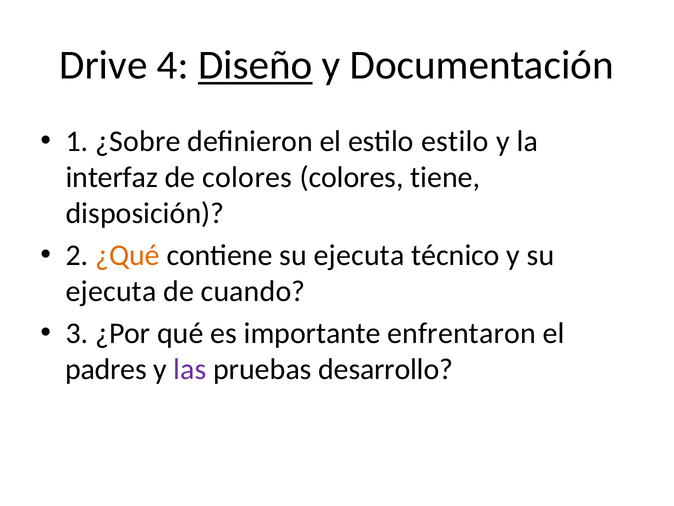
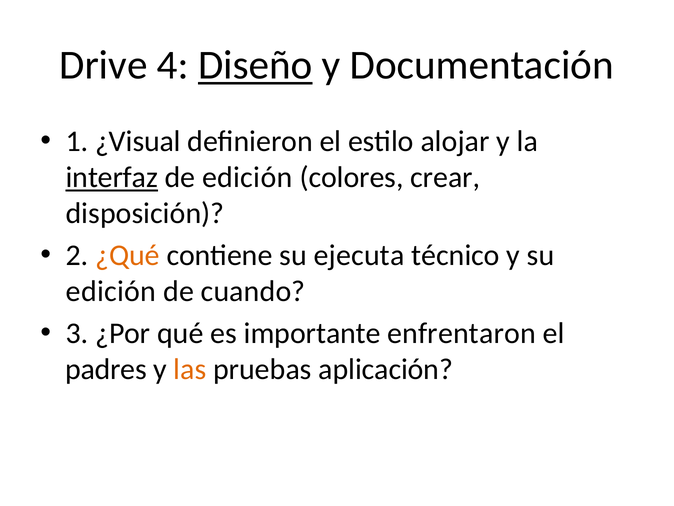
¿Sobre: ¿Sobre -> ¿Visual (138, 141)
estilo estilo: estilo -> alojar (455, 141)
interfaz underline: none -> present (112, 177)
de colores: colores -> edición (247, 177)
tiene: tiene -> crear (445, 177)
ejecuta: ejecuta -> edición (111, 291)
las colour: purple -> orange (190, 369)
desarrollo: desarrollo -> aplicación (386, 369)
